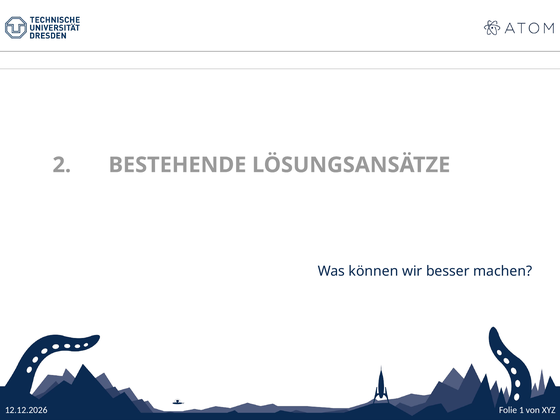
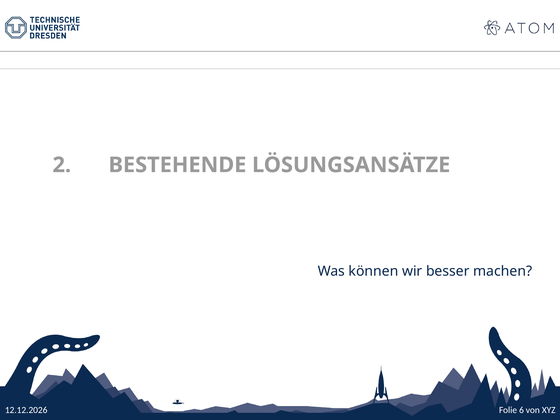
1: 1 -> 6 (521, 410)
